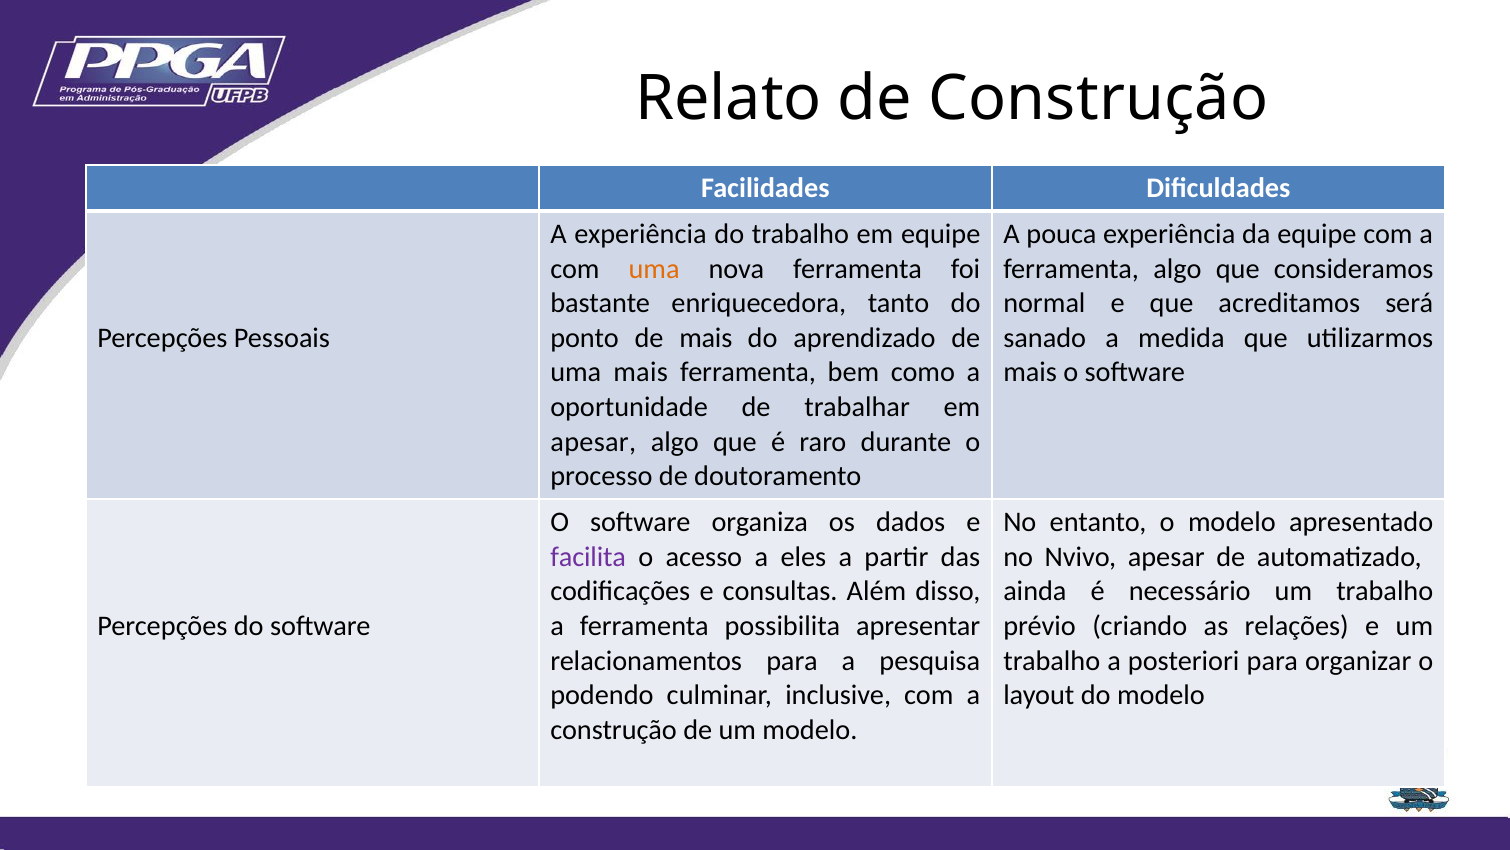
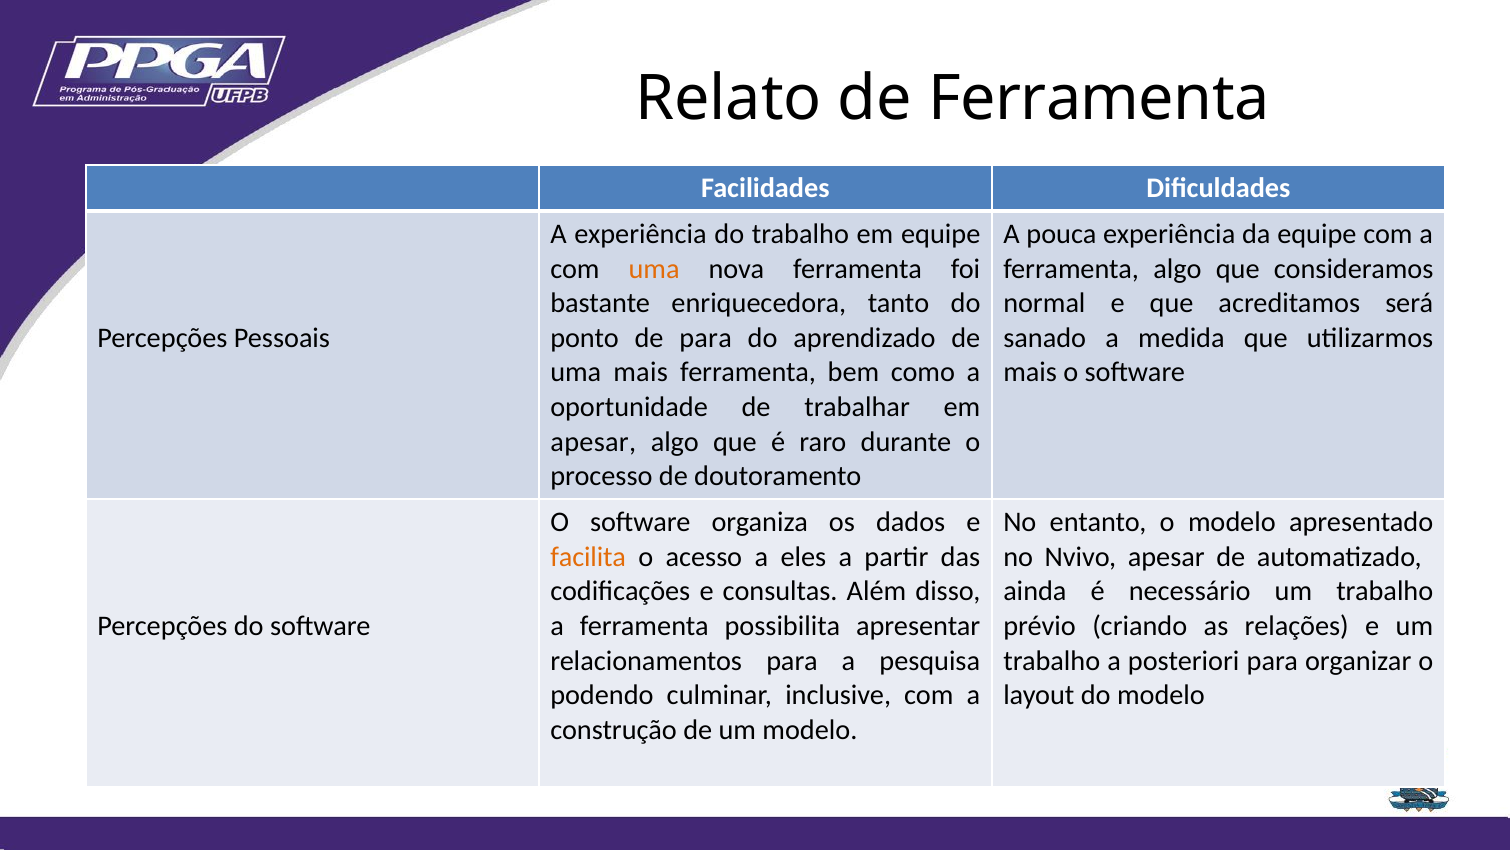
de Construção: Construção -> Ferramenta (1099, 99)
de mais: mais -> para (706, 338)
facilita colour: purple -> orange (588, 557)
